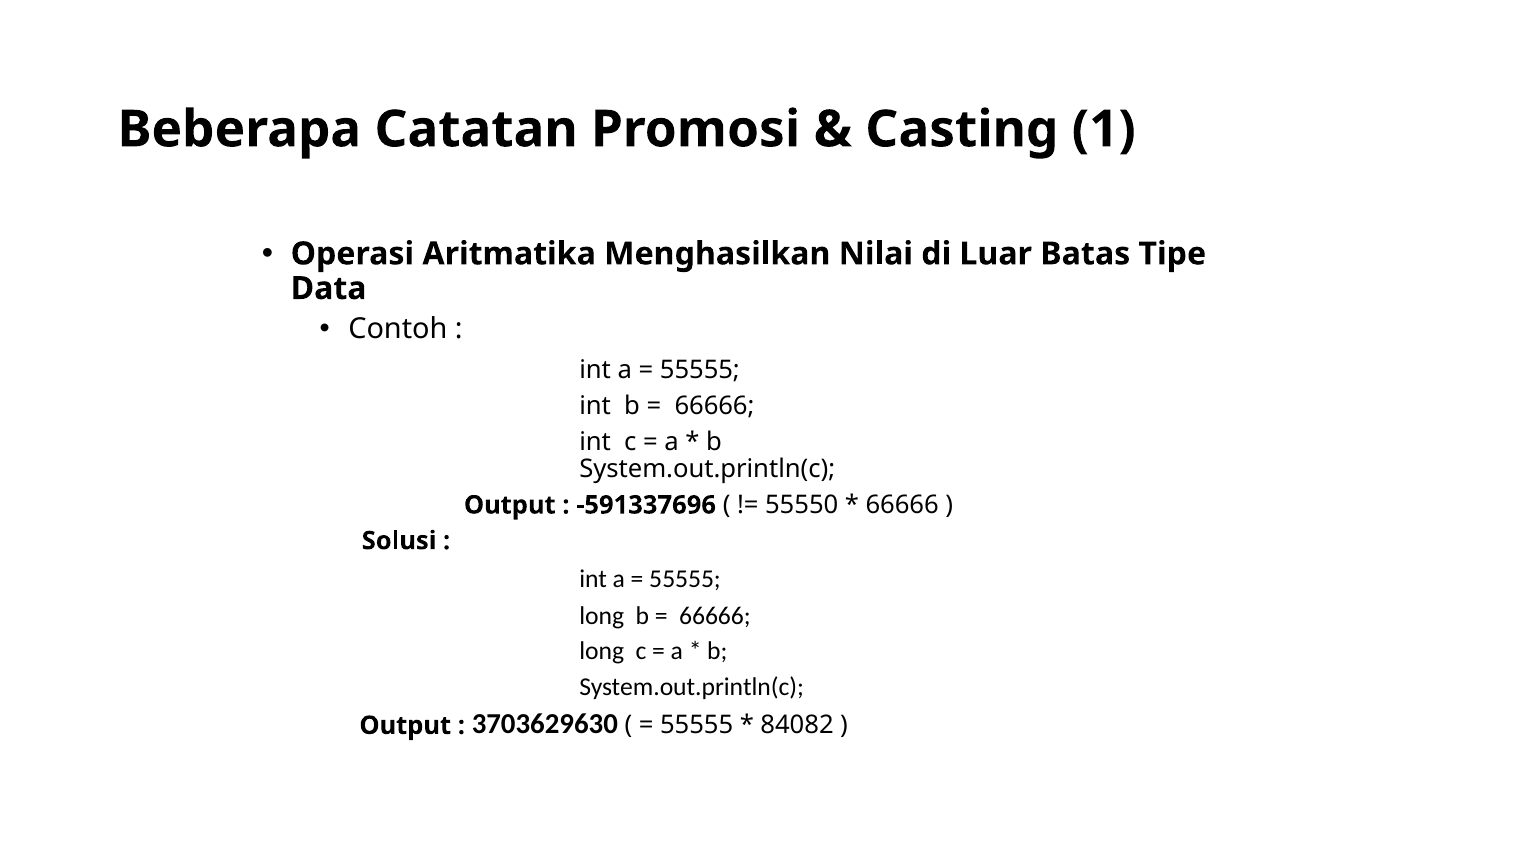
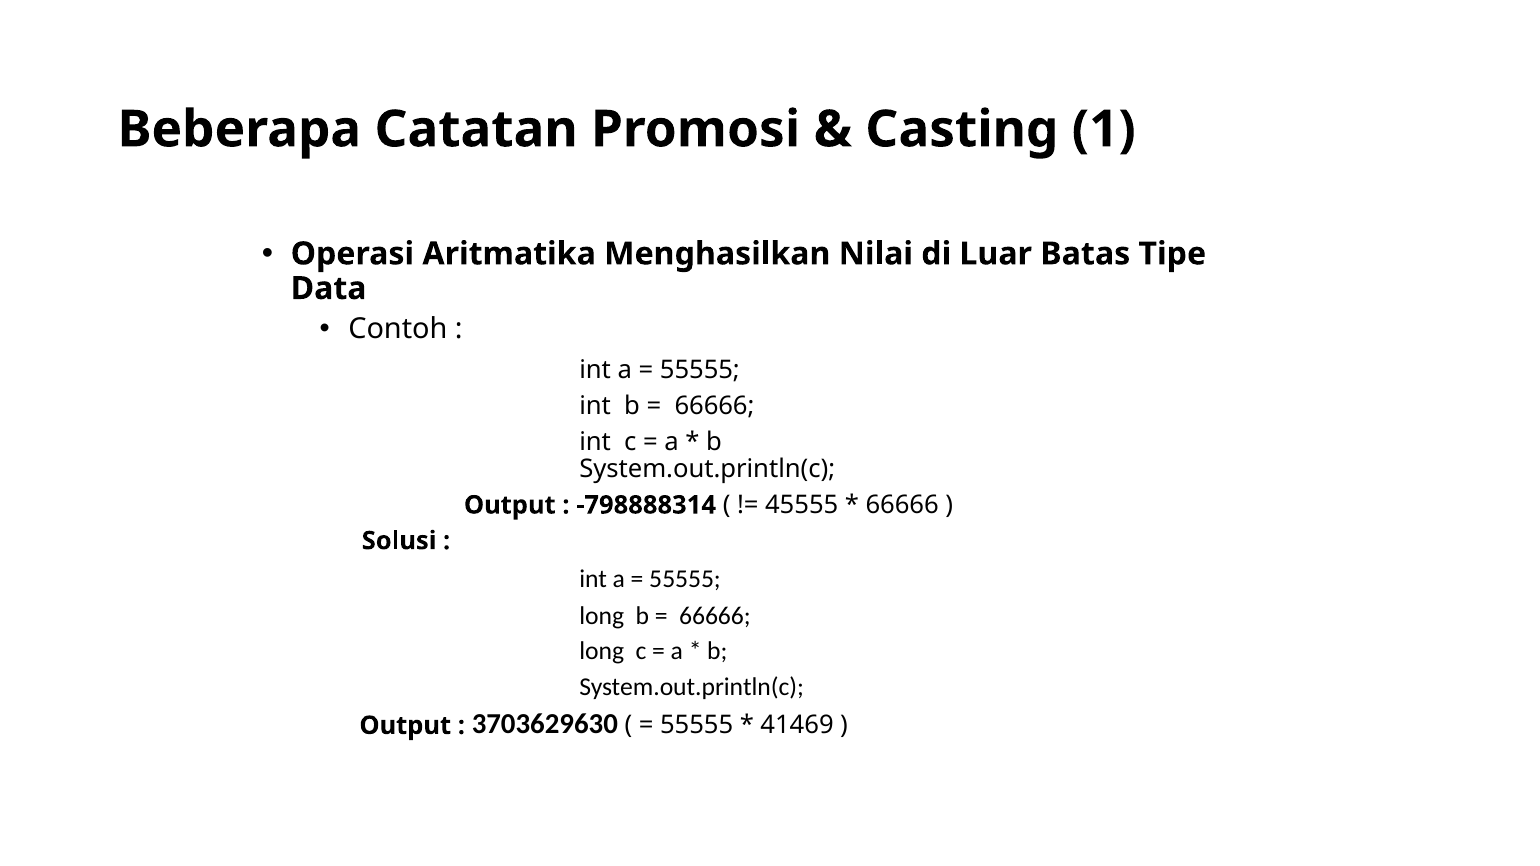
-591337696: -591337696 -> -798888314 (646, 505)
55550: 55550 -> 45555 (802, 505)
84082: 84082 -> 41469 (797, 726)
